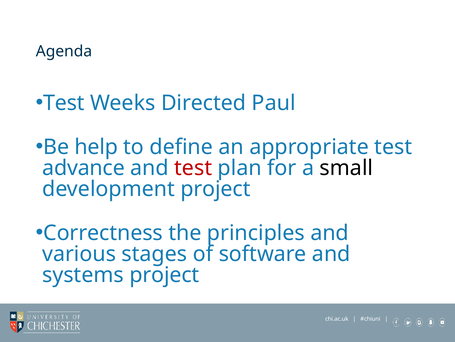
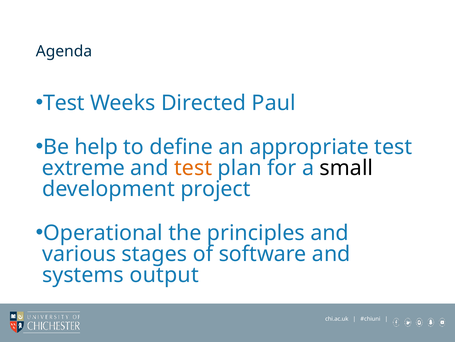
advance: advance -> extreme (84, 168)
test colour: red -> orange (193, 168)
Correctness: Correctness -> Operational (103, 233)
systems project: project -> output (164, 274)
